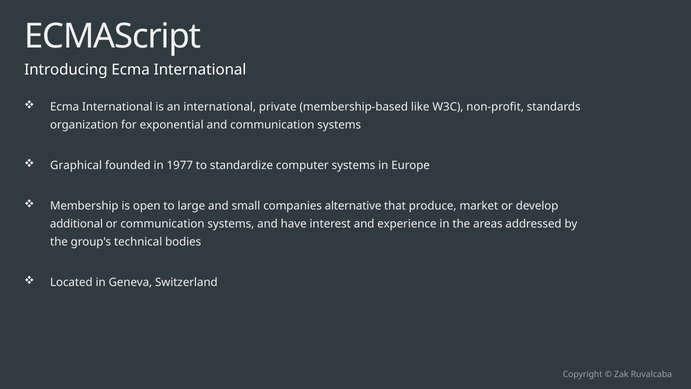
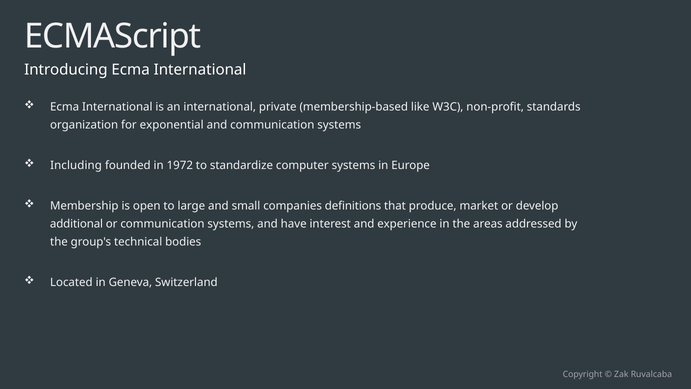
Graphical: Graphical -> Including (76, 165)
1977: 1977 -> 1972 (180, 165)
alternative: alternative -> definitions (353, 206)
